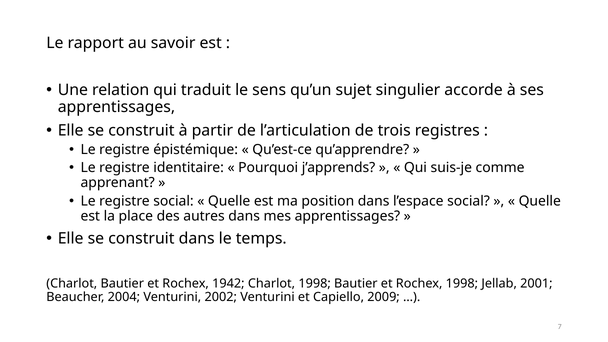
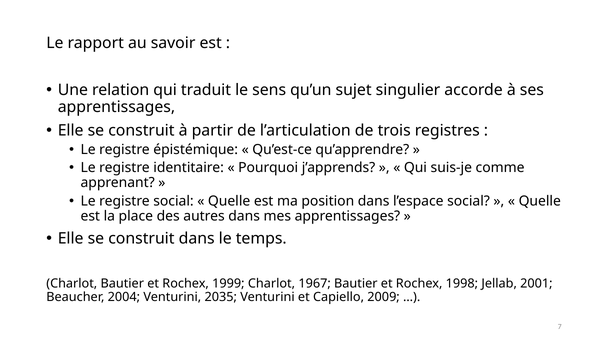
1942: 1942 -> 1999 (228, 284)
Charlot 1998: 1998 -> 1967 (315, 284)
2002: 2002 -> 2035 (221, 297)
